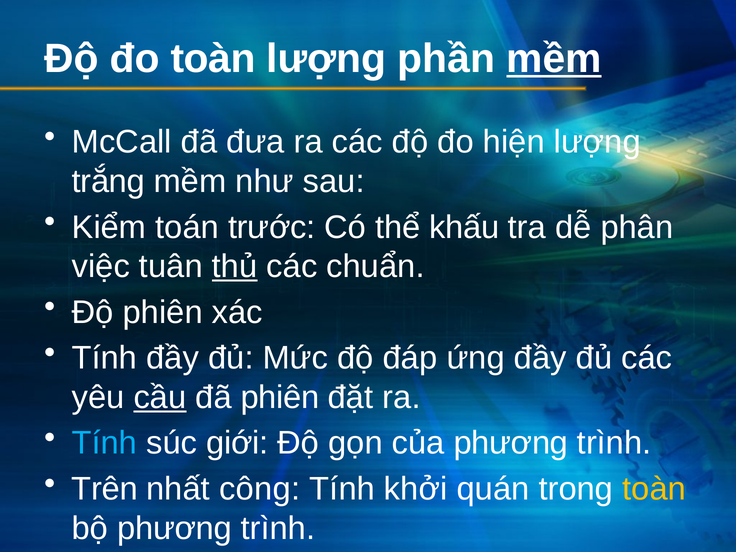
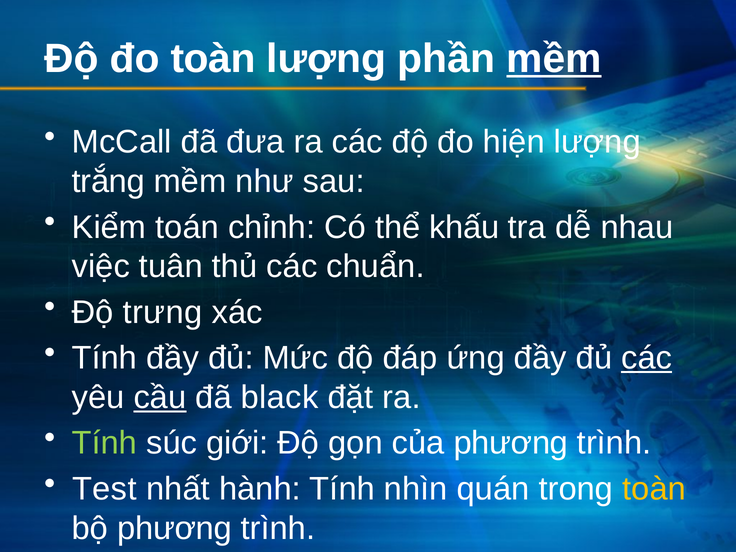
trước: trước -> chỉnh (272, 227)
phân: phân -> nhau (637, 227)
thủ underline: present -> none (235, 266)
Độ phiên: phiên -> trưng (163, 312)
các underline: none -> present (647, 358)
đã phiên: phiên -> black (280, 397)
Tính colour: light blue -> light green (104, 443)
Trên: Trên -> Test (104, 489)
nhất công: công -> hành (260, 489)
khởi: khởi -> nhìn (416, 489)
